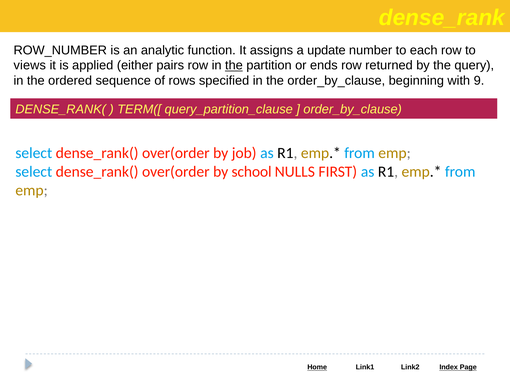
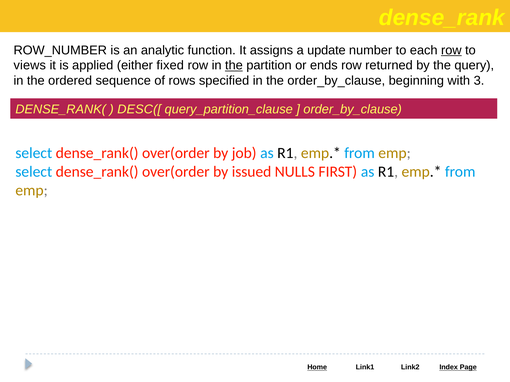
row underline: none -> present (451, 50)
pairs: pairs -> fixed (170, 66)
9: 9 -> 3 (479, 81)
TERM([: TERM([ -> DESC([ (139, 110)
school: school -> issued (252, 172)
